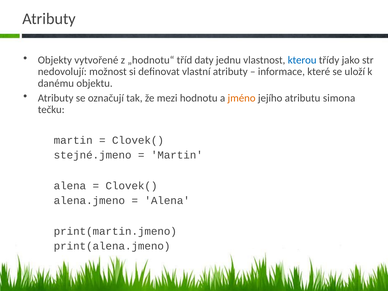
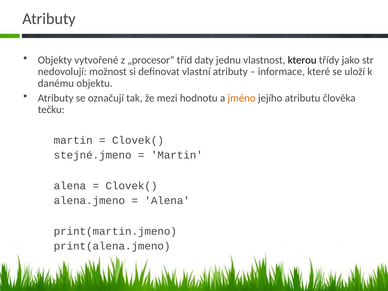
„hodnotu“: „hodnotu“ -> „procesor“ (151, 60)
kterou colour: blue -> black (302, 60)
simona: simona -> člověka (339, 98)
